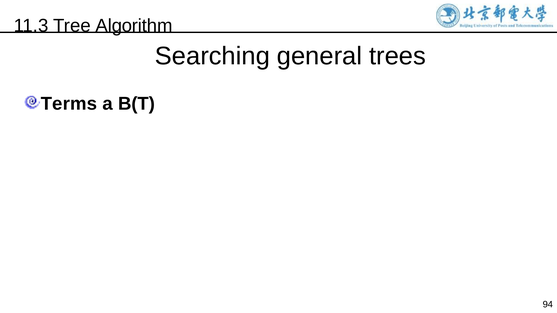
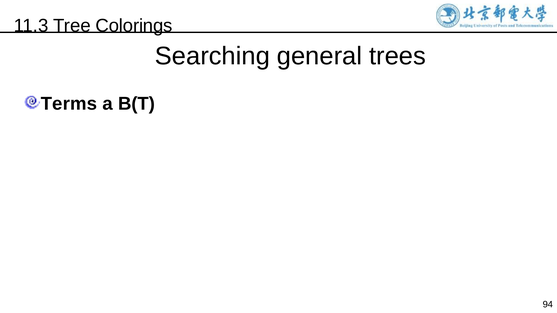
Algorithm: Algorithm -> Colorings (134, 26)
